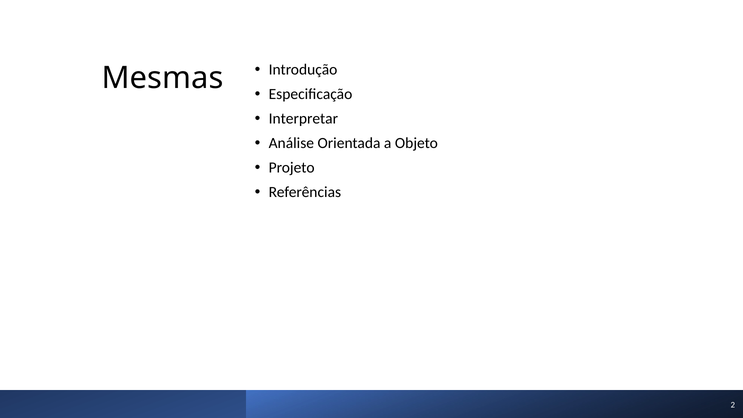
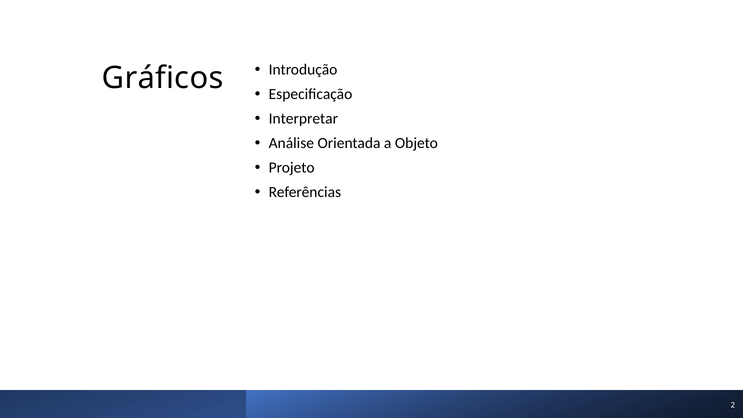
Mesmas: Mesmas -> Gráficos (163, 78)
